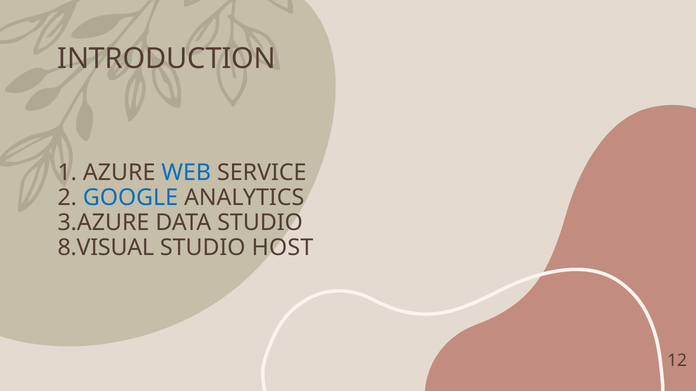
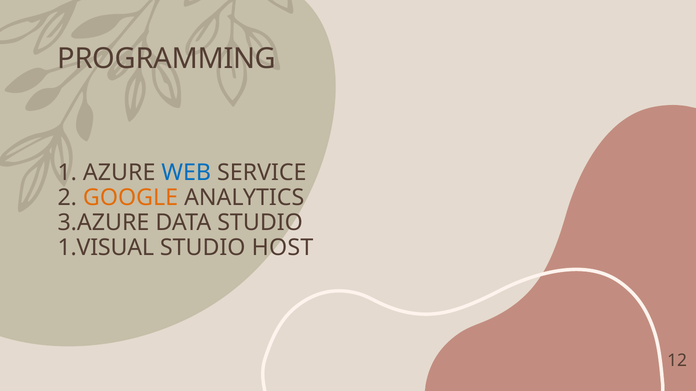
INTRODUCTION: INTRODUCTION -> PROGRAMMING (167, 59)
GOOGLE colour: blue -> orange (131, 198)
8.VISUAL: 8.VISUAL -> 1.VISUAL (106, 248)
